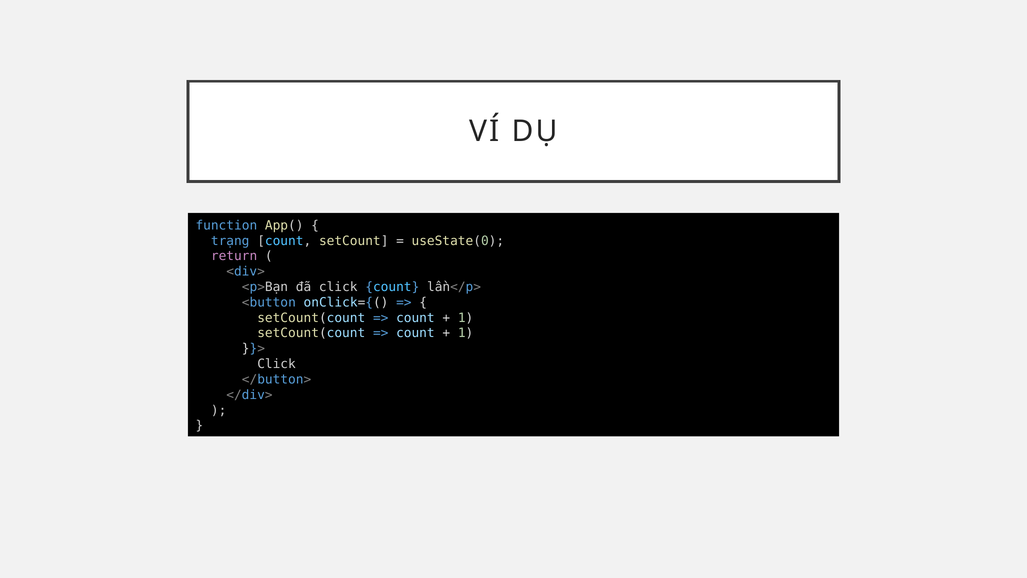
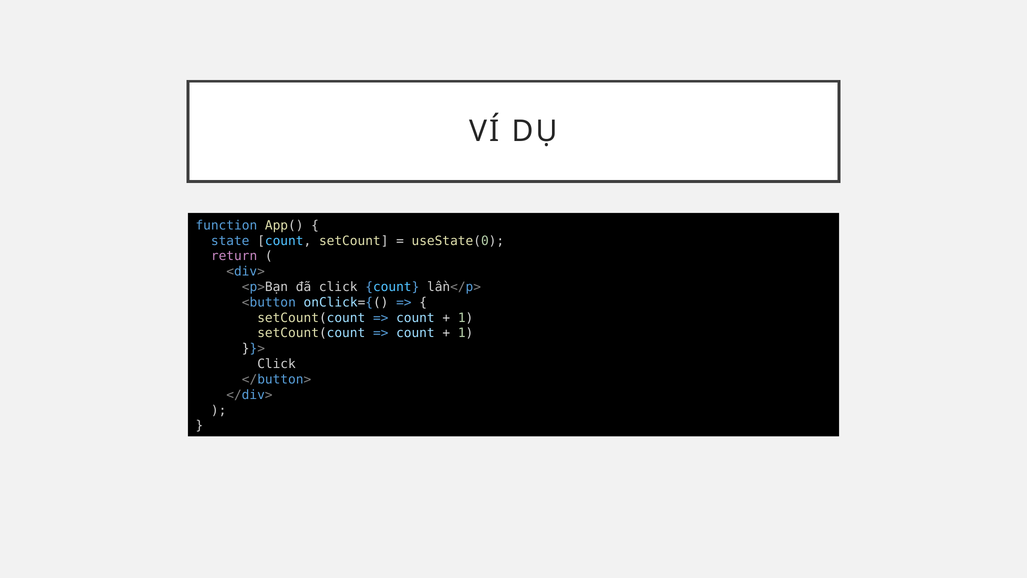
trạng: trạng -> state (230, 241)
